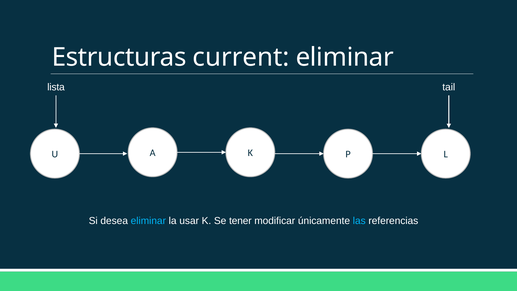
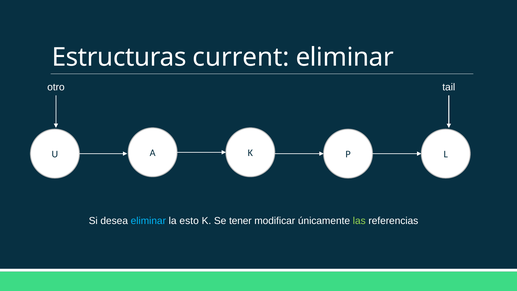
lista: lista -> otro (56, 87)
usar: usar -> esto (189, 221)
las colour: light blue -> light green (359, 221)
